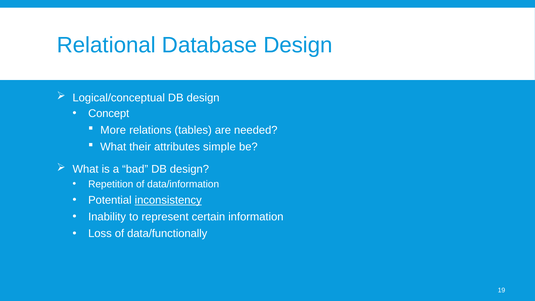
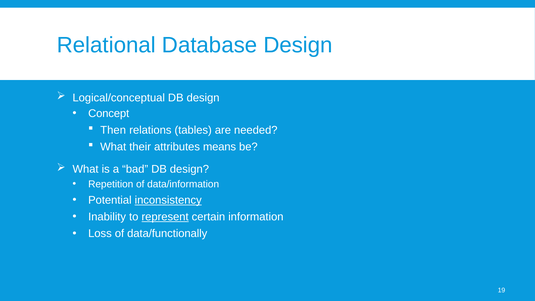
More: More -> Then (113, 130)
simple: simple -> means (220, 147)
represent underline: none -> present (165, 217)
